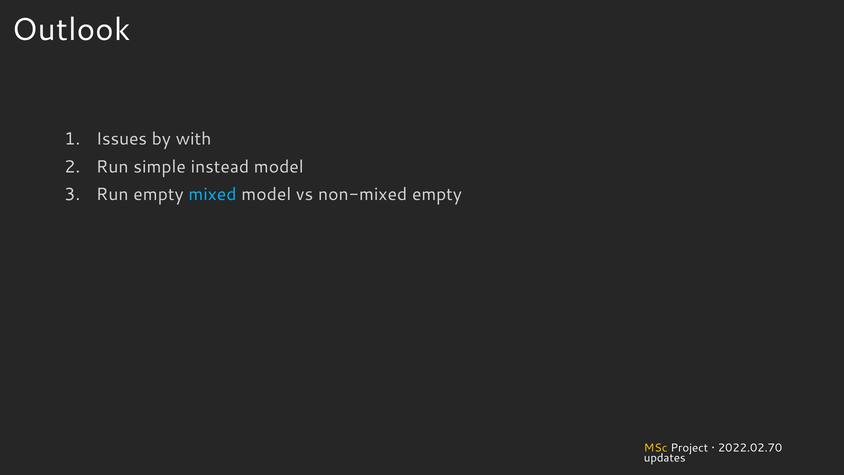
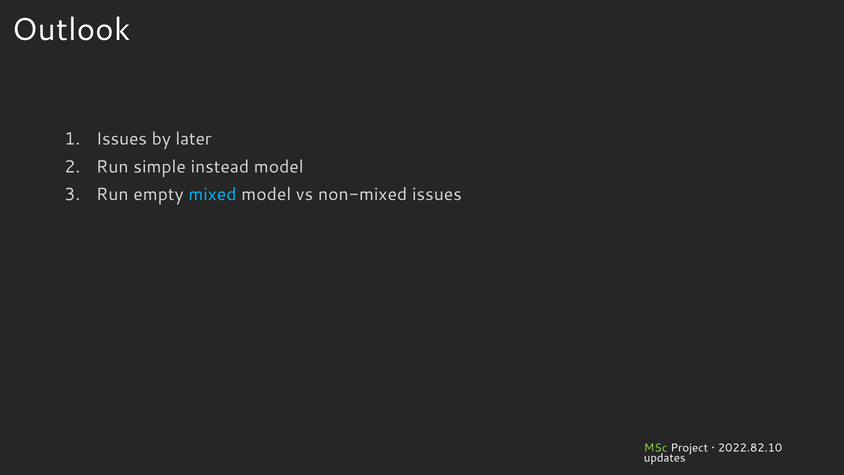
with: with -> later (194, 139)
non-mixed empty: empty -> issues (437, 195)
MSc colour: yellow -> light green (656, 448)
2022.02.70: 2022.02.70 -> 2022.82.10 (750, 448)
